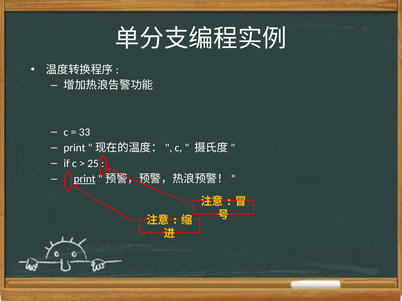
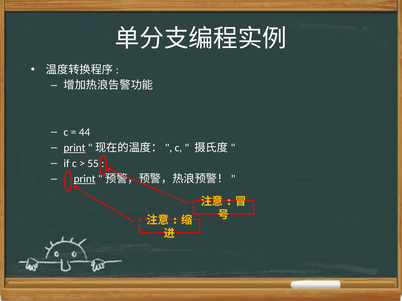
33: 33 -> 44 (85, 132)
print underline: none -> present (74, 148)
25: 25 -> 55 (93, 164)
